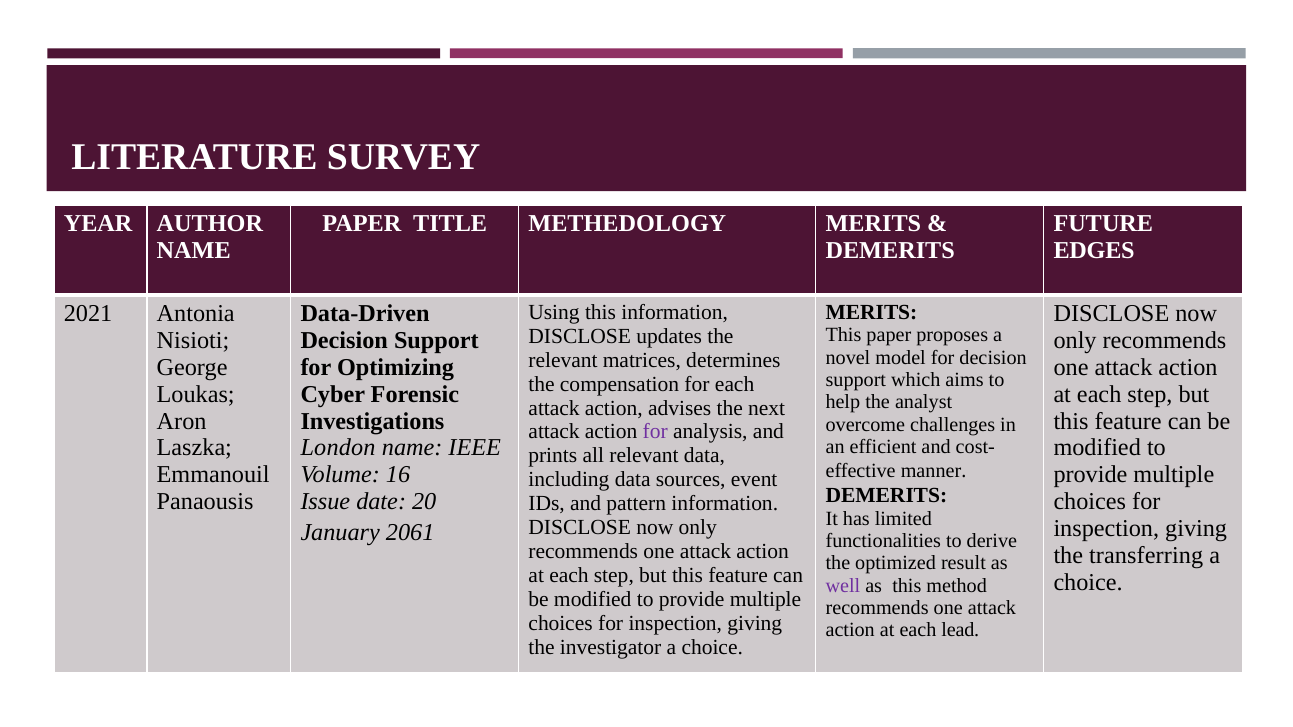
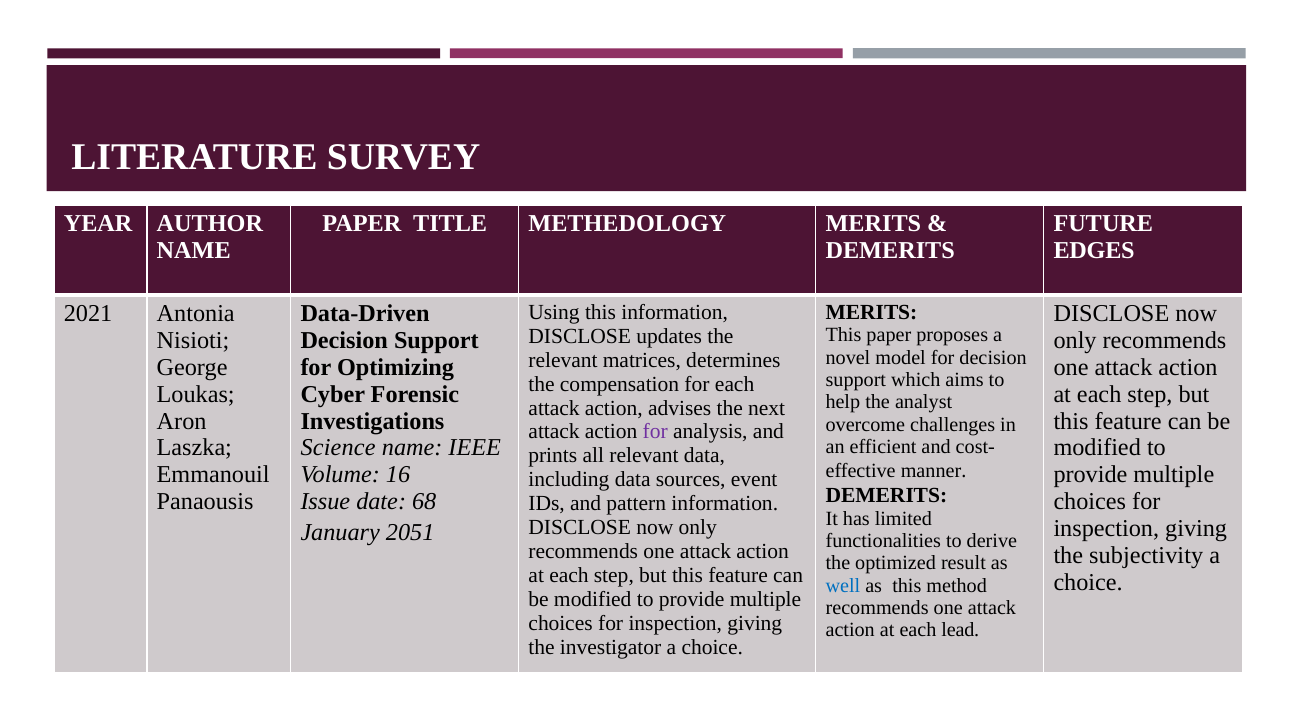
London: London -> Science (338, 448)
20: 20 -> 68 (424, 502)
2061: 2061 -> 2051 (410, 533)
transferring: transferring -> subjectivity (1146, 555)
well colour: purple -> blue (843, 586)
